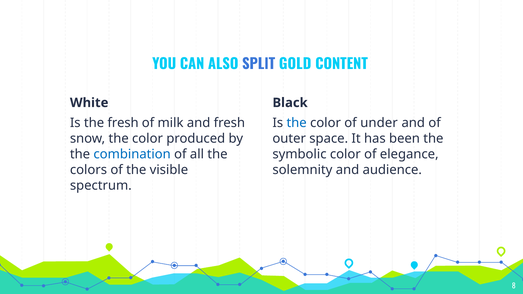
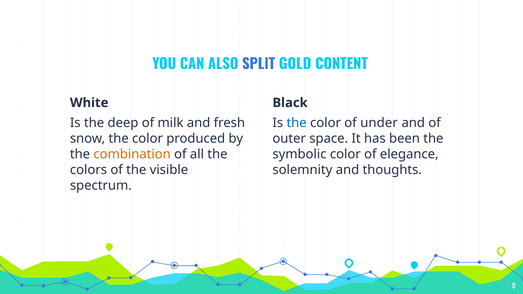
the fresh: fresh -> deep (123, 123)
combination colour: blue -> orange (132, 154)
audience: audience -> thoughts (392, 170)
